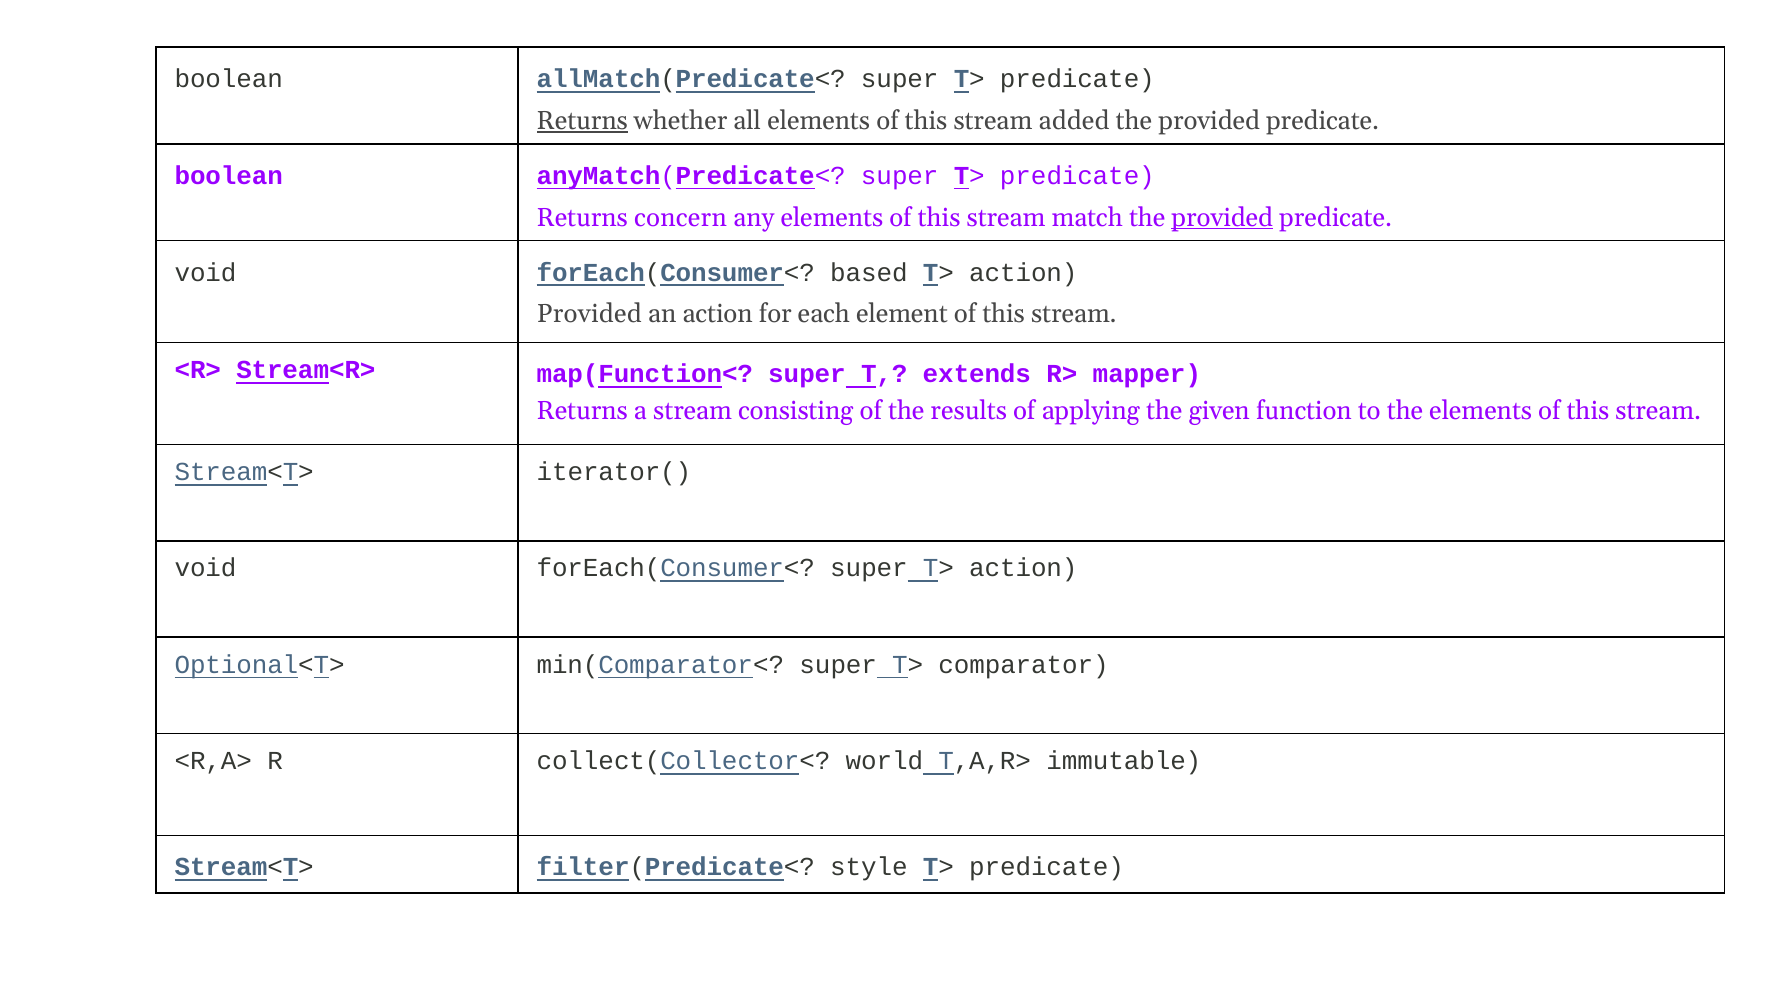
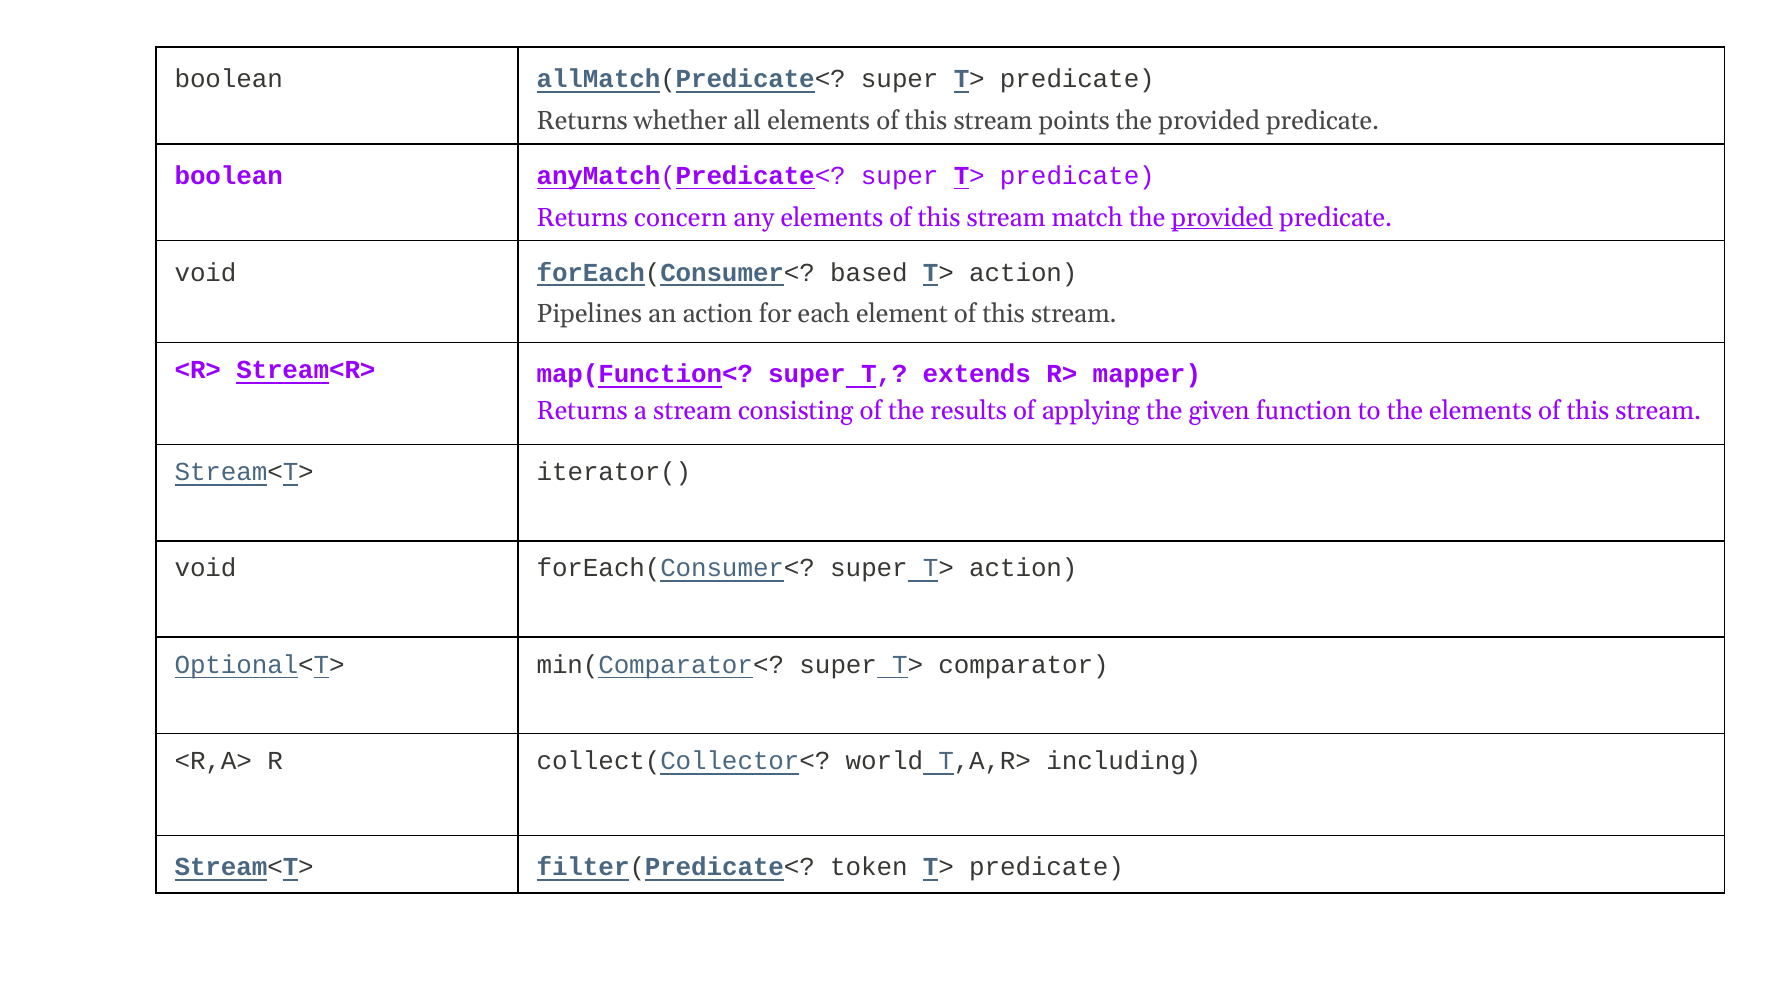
Returns underline: present -> none (582, 121)
added: added -> points (1074, 121)
Provided: Provided -> Pipelines (589, 314)
immutable: immutable -> including (1124, 761)
style: style -> token (869, 867)
